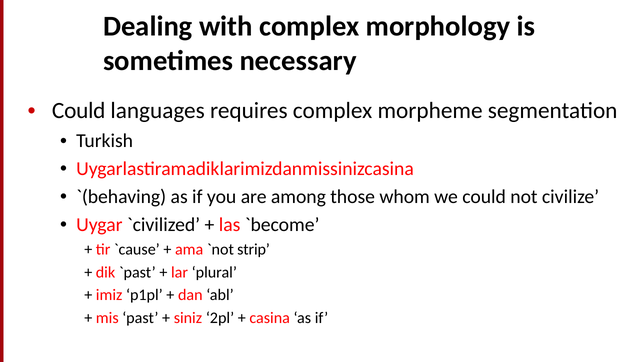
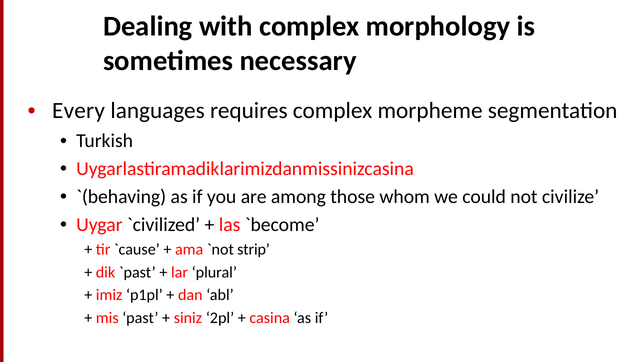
Could: Could -> Every (78, 111)
